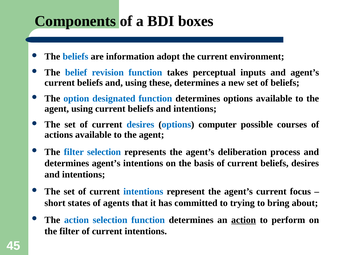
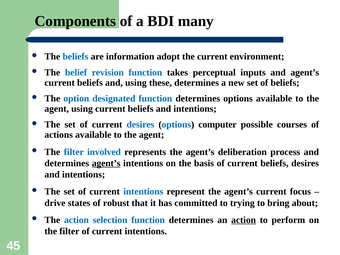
boxes: boxes -> many (196, 21)
filter selection: selection -> involved (104, 152)
agent’s underline: none -> present (106, 163)
short: short -> drive (55, 203)
agents: agents -> robust (116, 203)
